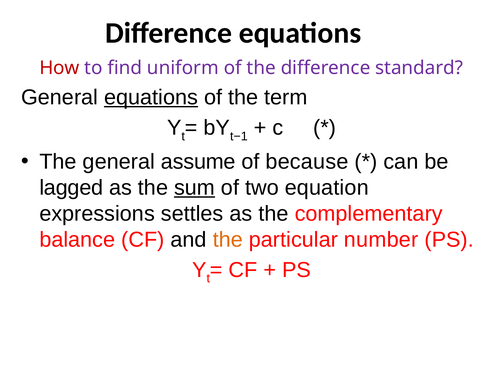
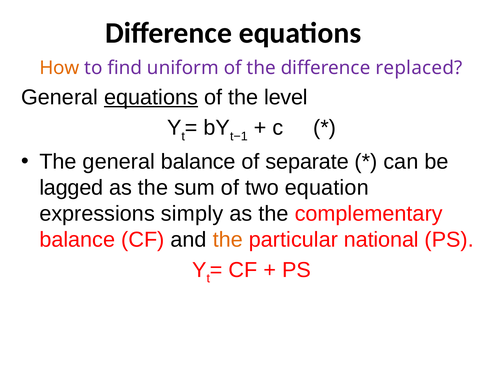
How colour: red -> orange (59, 68)
standard: standard -> replaced (419, 68)
term: term -> level (286, 98)
general assume: assume -> balance (198, 162)
because: because -> separate (307, 162)
sum underline: present -> none (195, 188)
settles: settles -> simply (192, 214)
number: number -> national (381, 240)
